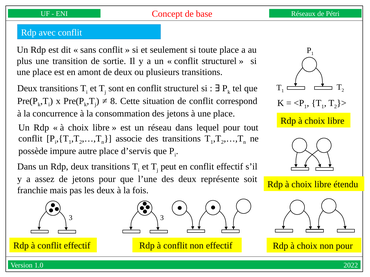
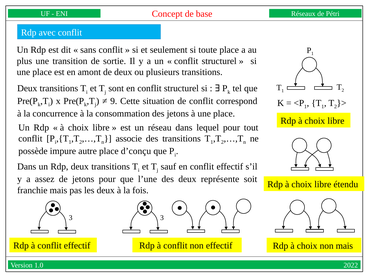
8: 8 -> 9 (114, 101)
d’servis: d’servis -> d’conçu (136, 151)
peut: peut -> sauf (168, 167)
non pour: pour -> mais (344, 246)
